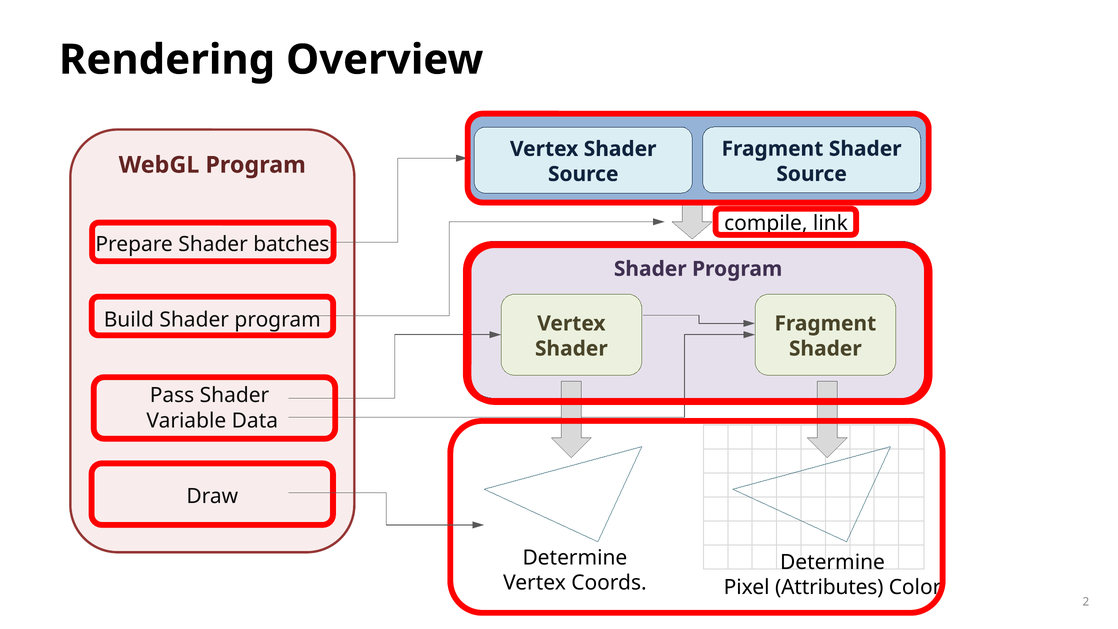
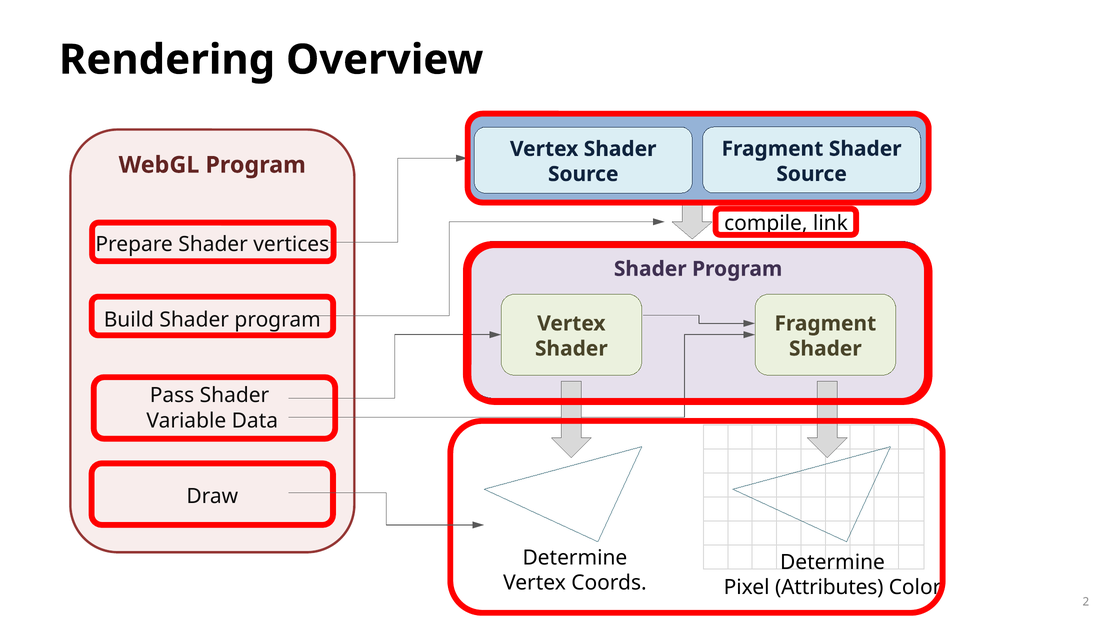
batches: batches -> vertices (291, 244)
